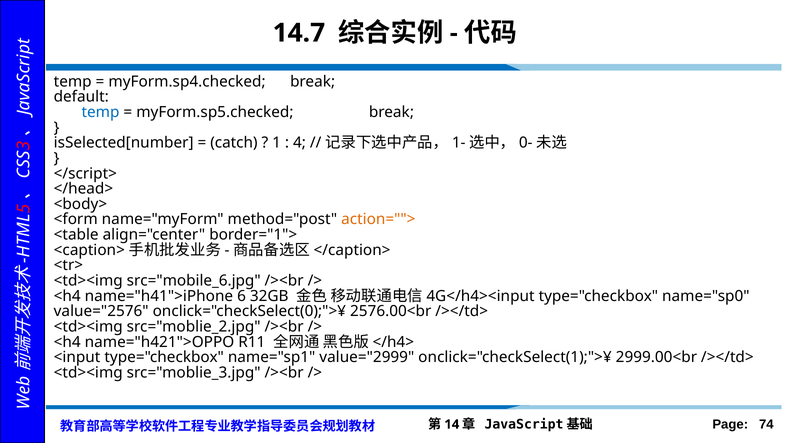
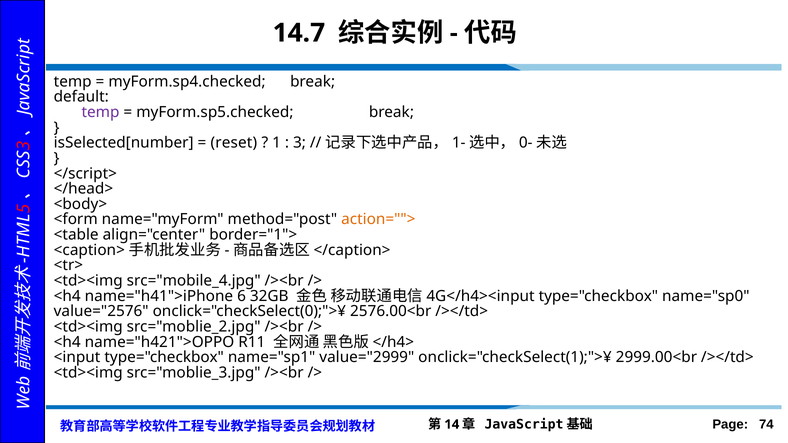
temp colour: blue -> purple (101, 112)
catch: catch -> reset (234, 143)
4: 4 -> 3 (300, 143)
src="mobile_6.jpg: src="mobile_6.jpg -> src="mobile_4.jpg (194, 281)
